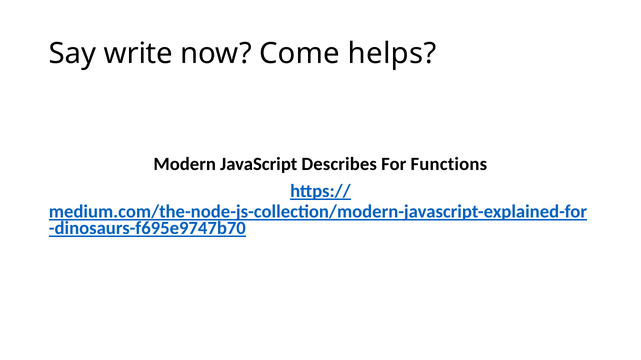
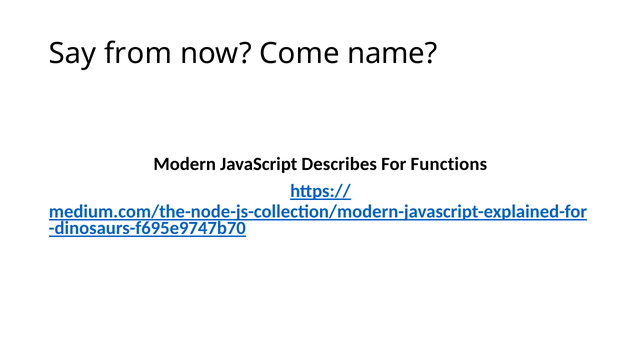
write: write -> from (138, 54)
helps: helps -> name (392, 54)
